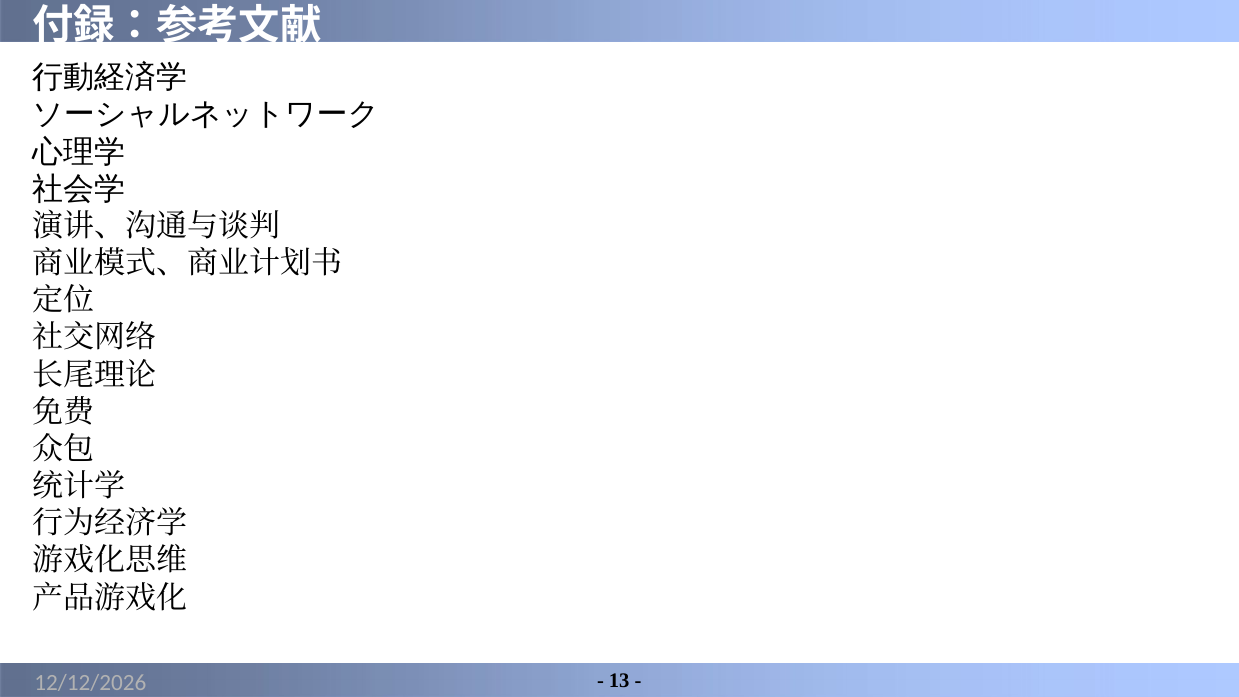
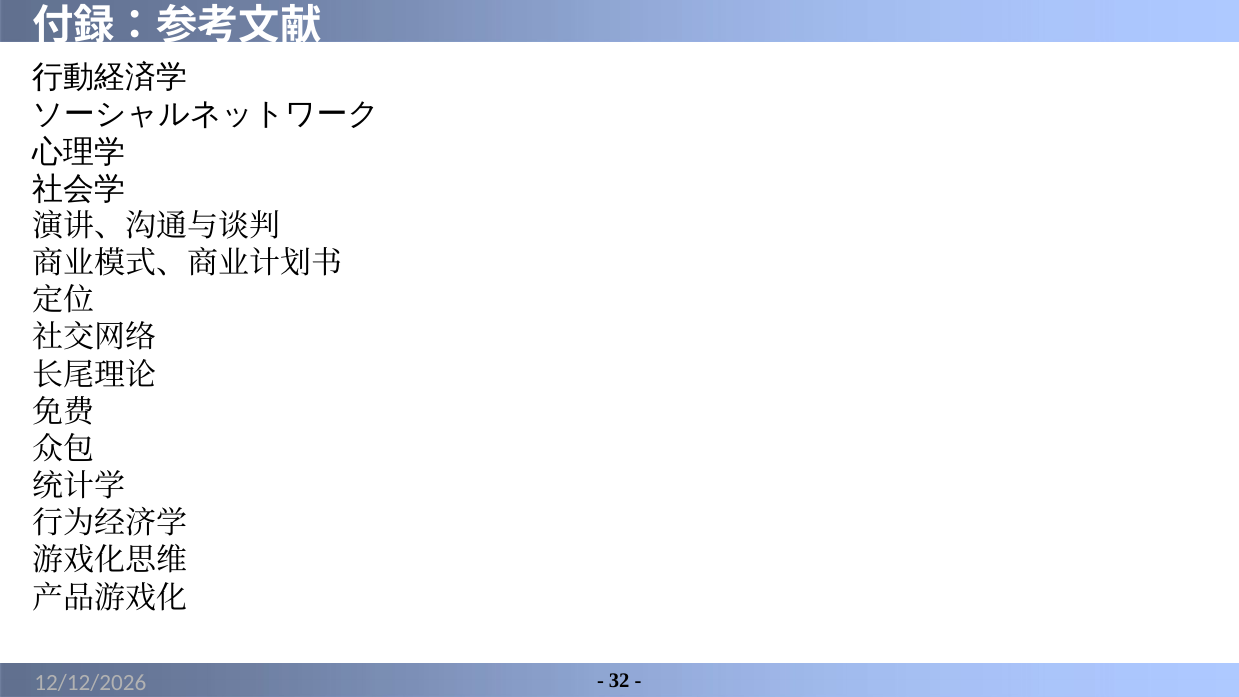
13: 13 -> 32 (619, 681)
